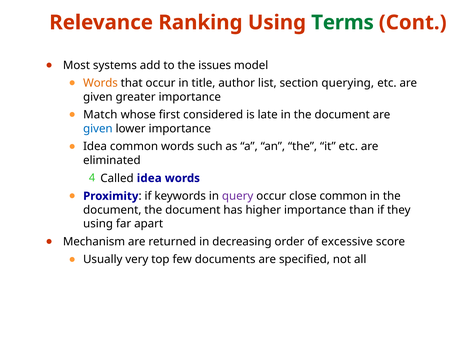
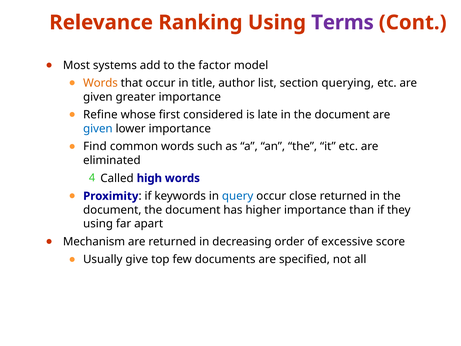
Terms colour: green -> purple (342, 22)
issues: issues -> factor (215, 65)
Match: Match -> Refine (100, 115)
Idea: Idea -> Find (95, 146)
Called idea: idea -> high (149, 178)
query colour: purple -> blue (238, 196)
close common: common -> returned (343, 196)
very: very -> give (137, 259)
